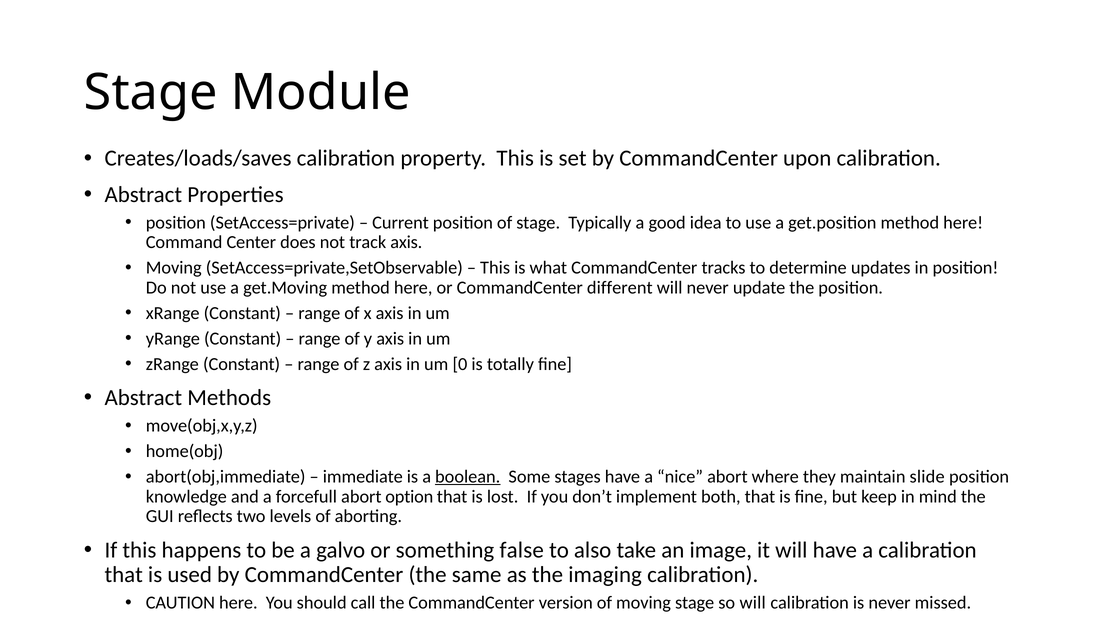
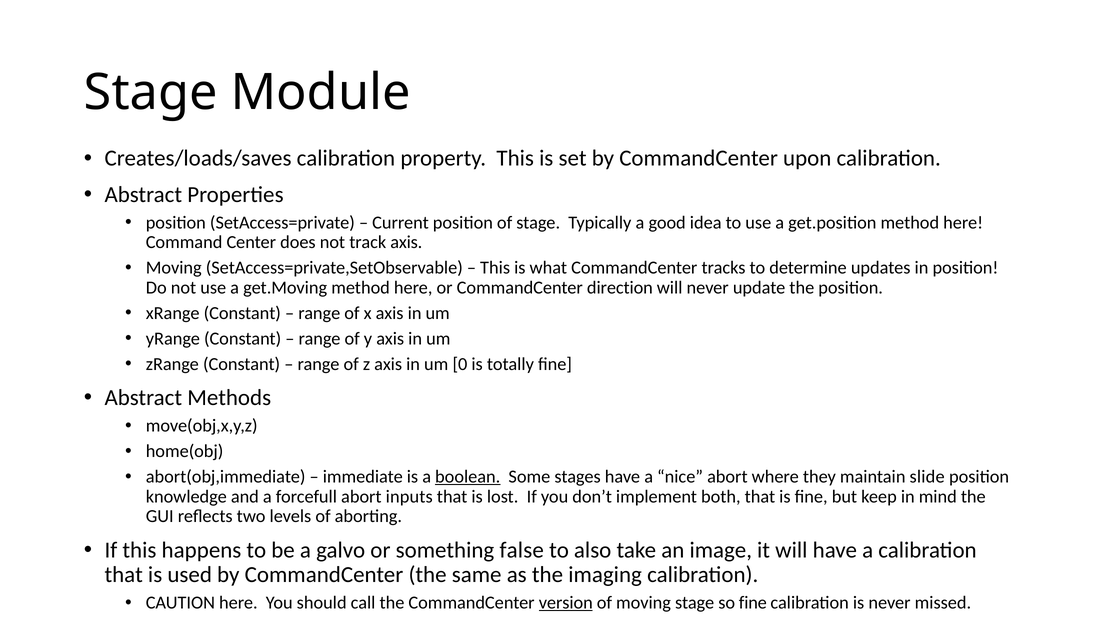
different: different -> direction (620, 288)
option: option -> inputs (409, 497)
version underline: none -> present (566, 603)
so will: will -> fine (753, 603)
